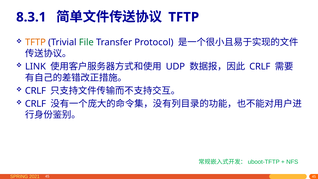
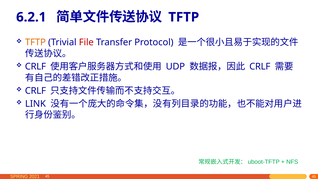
8.3.1: 8.3.1 -> 6.2.1 (31, 17)
File colour: green -> red (86, 42)
LINK: LINK -> CRLF (35, 67)
CRLF: CRLF -> LINK (35, 104)
